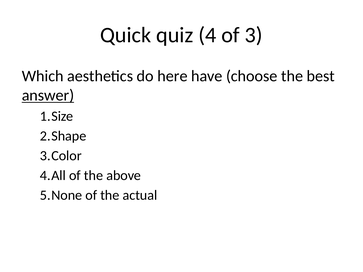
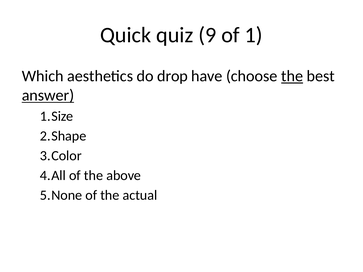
4: 4 -> 9 (207, 35)
3: 3 -> 1 (254, 35)
here: here -> drop (173, 76)
the underline: none -> present (292, 76)
